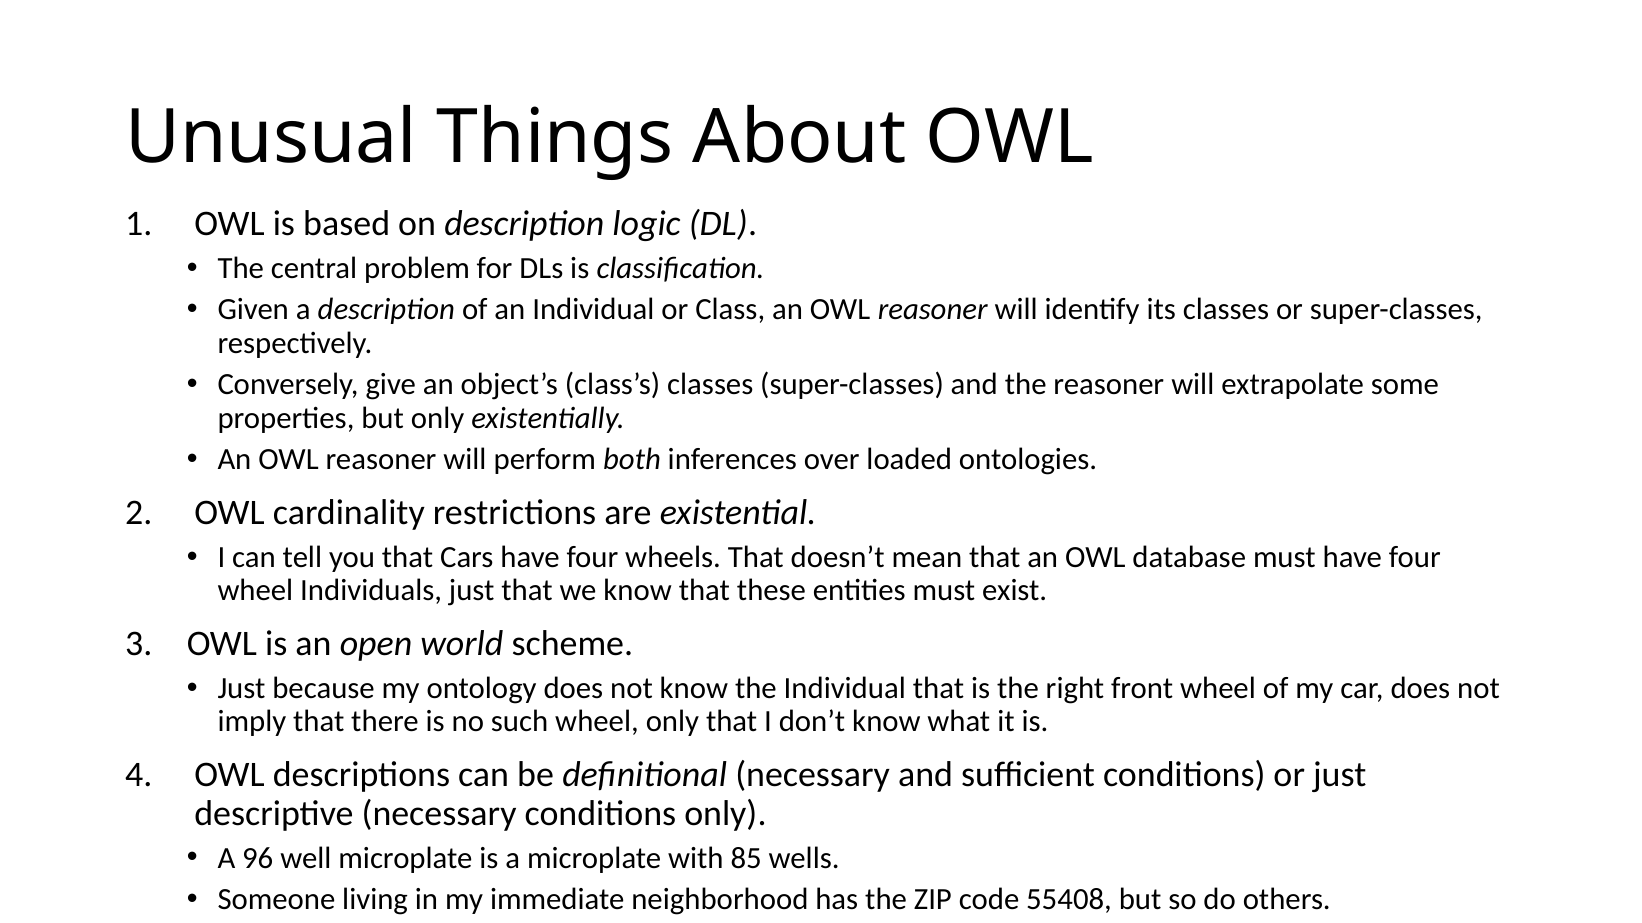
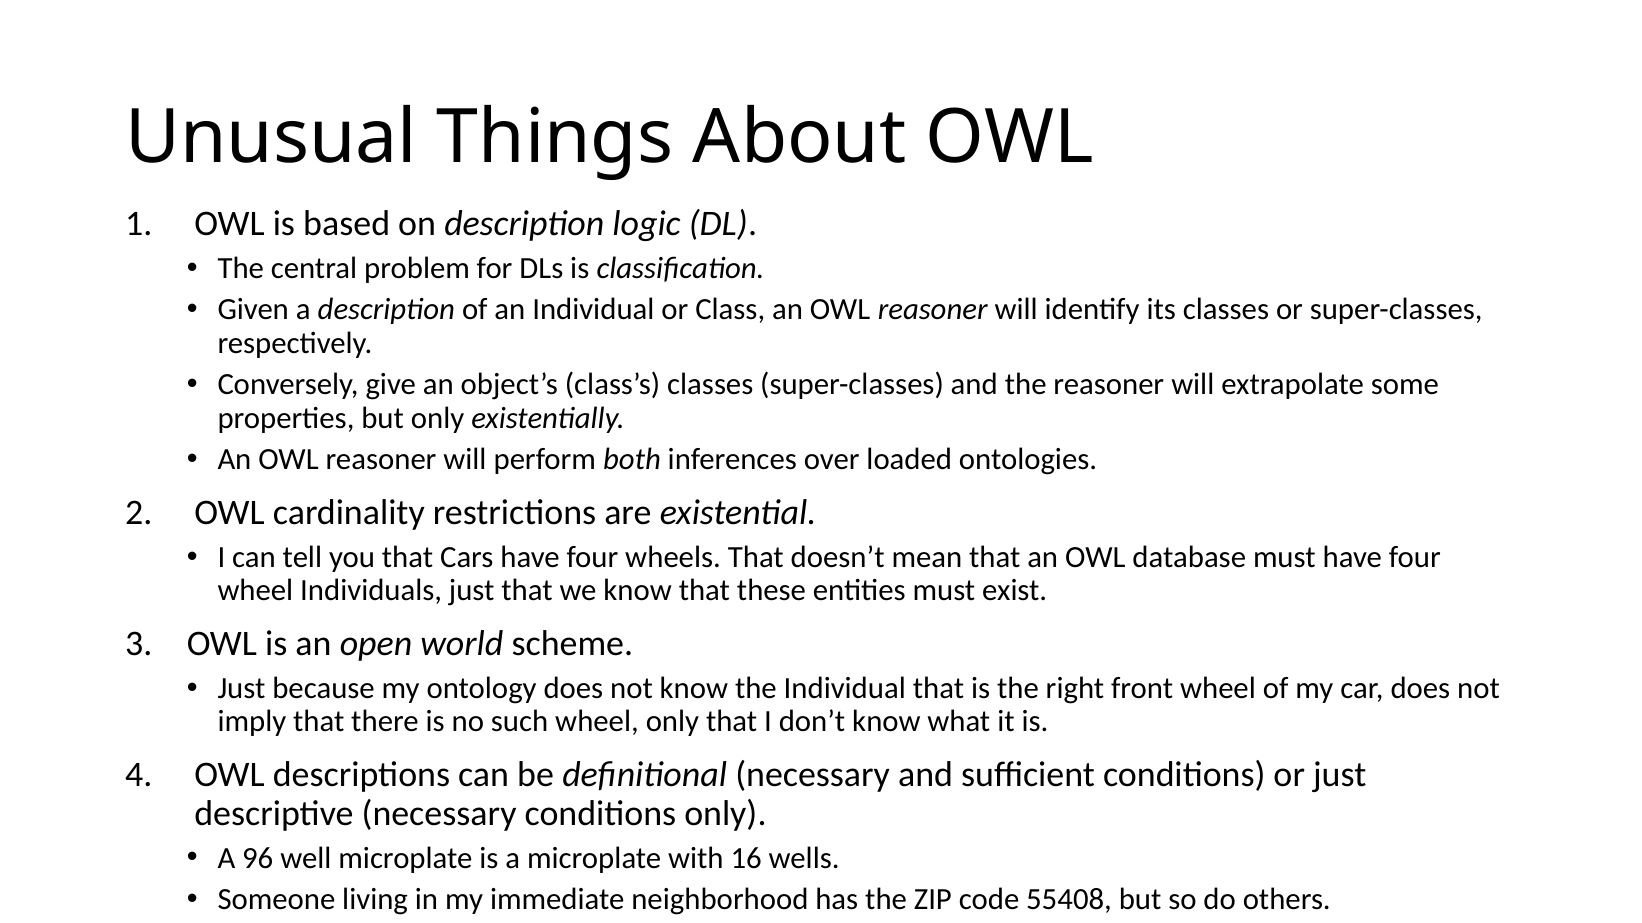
85: 85 -> 16 (746, 859)
